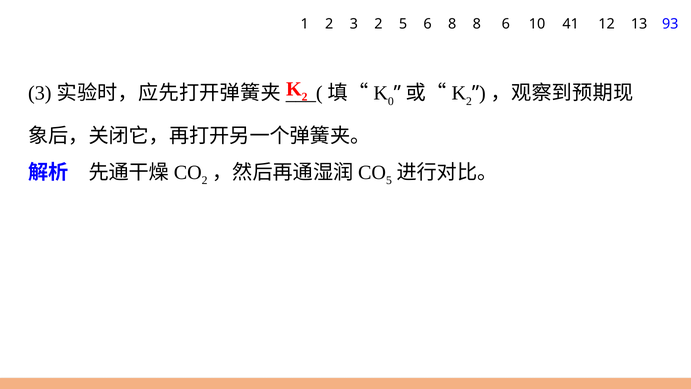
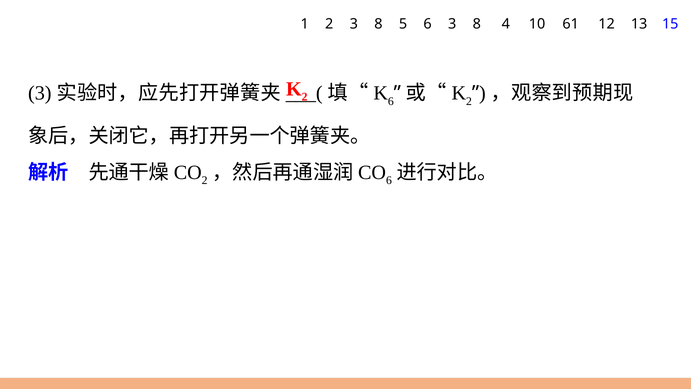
2 3 2: 2 -> 8 (378, 24)
6 8: 8 -> 3 (452, 24)
8 6: 6 -> 4 (506, 24)
41: 41 -> 61 (571, 24)
93: 93 -> 15 (670, 24)
0: 0 -> 6 (391, 101)
5: 5 -> 6 (389, 180)
